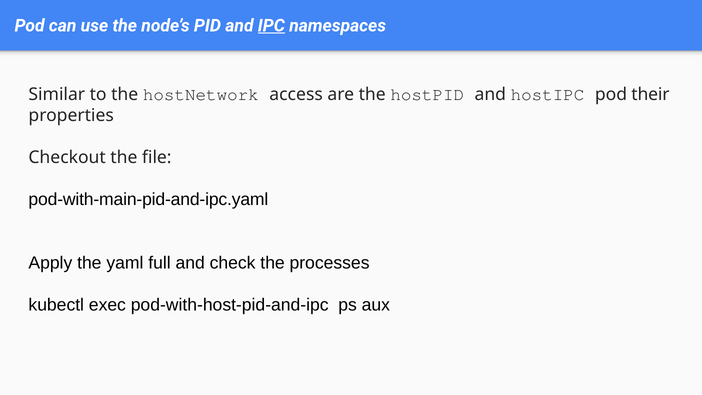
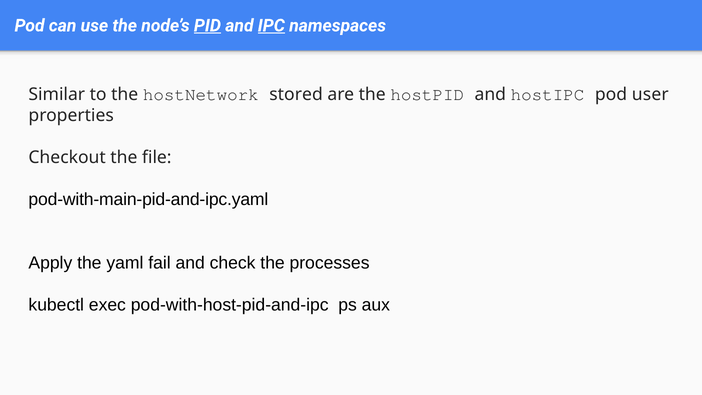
PID underline: none -> present (207, 26)
access: access -> stored (296, 94)
their: their -> user (650, 94)
full: full -> fail (159, 263)
